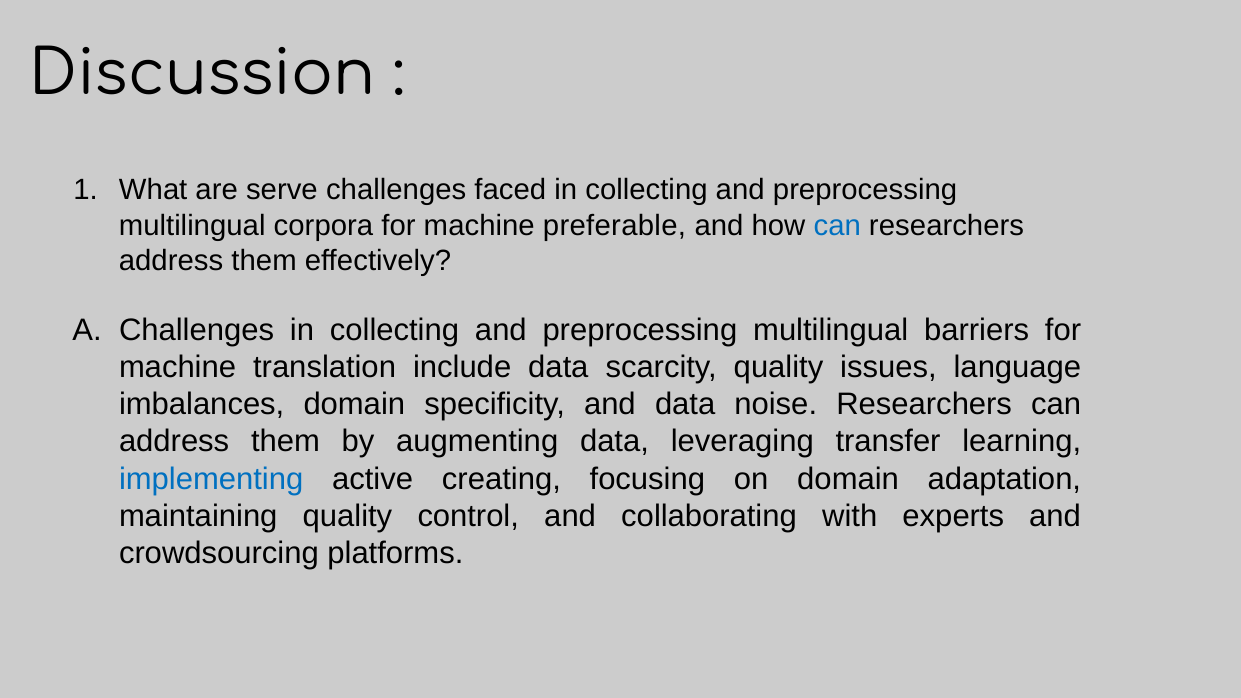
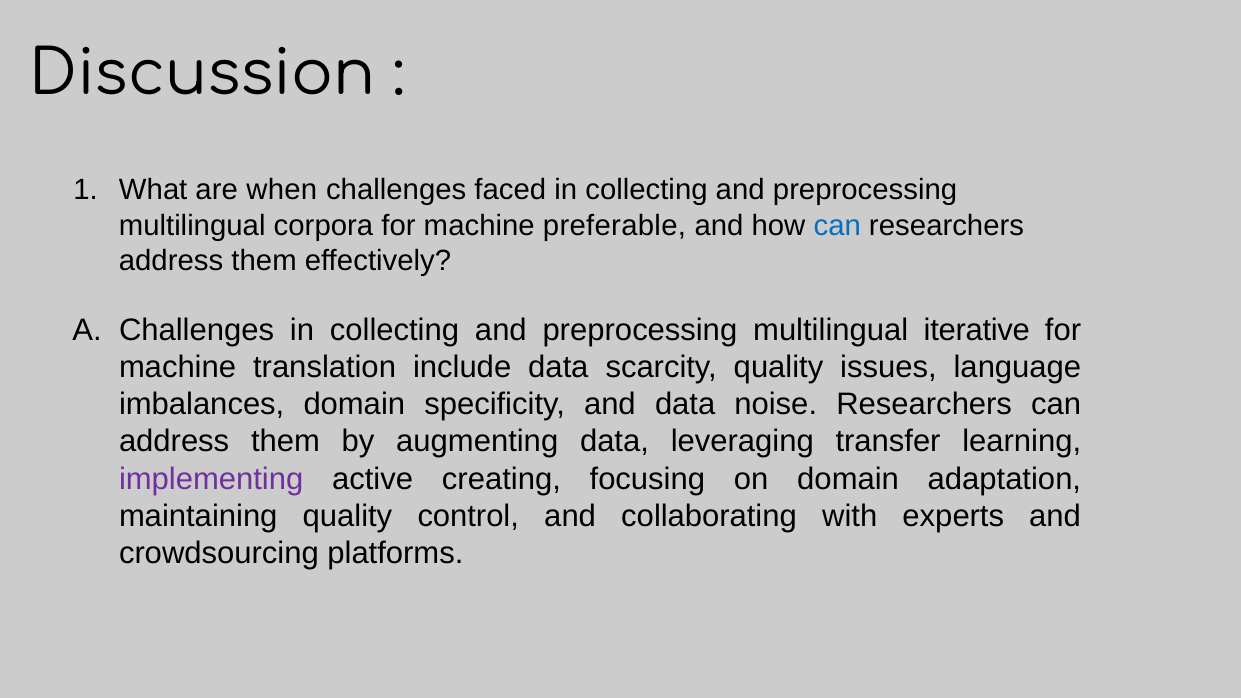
serve: serve -> when (282, 190)
barriers: barriers -> iterative (977, 330)
implementing colour: blue -> purple (211, 479)
